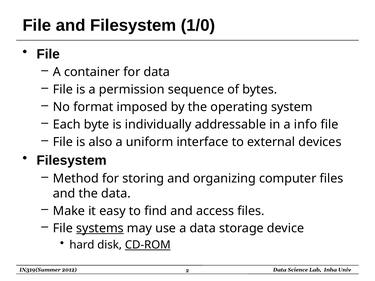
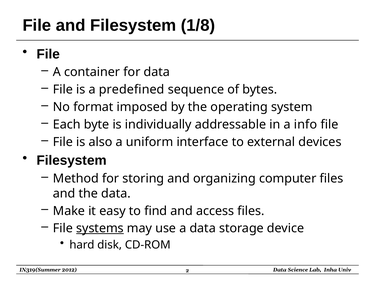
1/0: 1/0 -> 1/8 (198, 25)
permission: permission -> predefined (132, 90)
CD-ROM underline: present -> none (148, 245)
